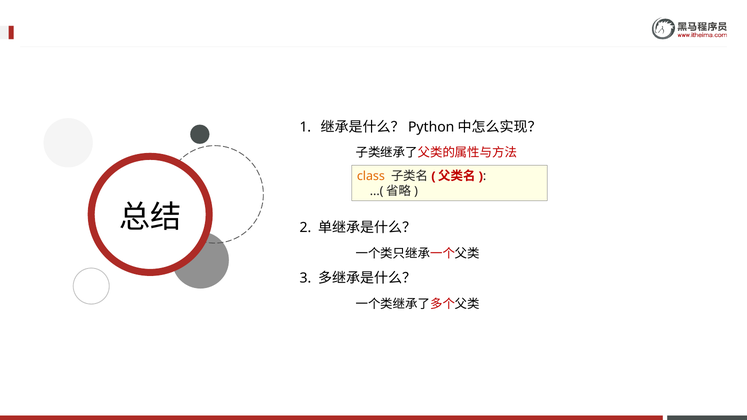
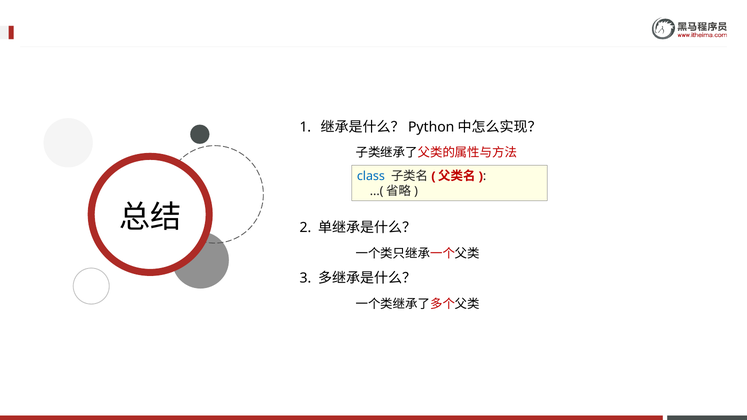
class colour: orange -> blue (371, 176)
